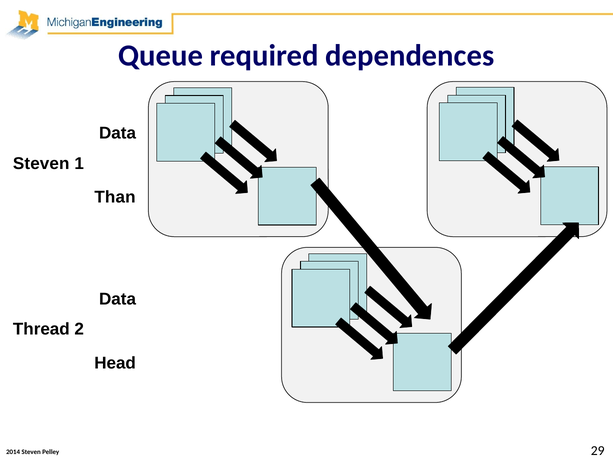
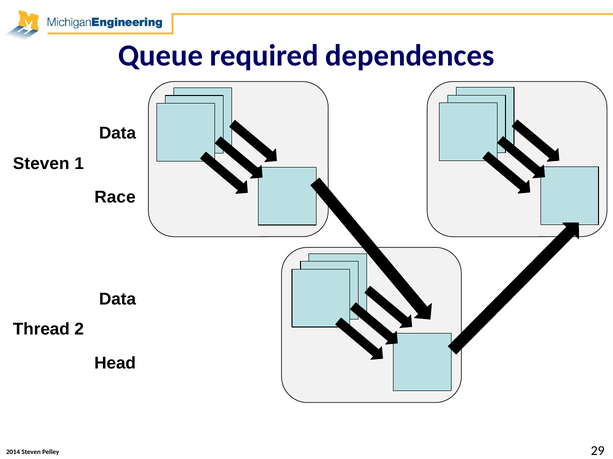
Than: Than -> Race (115, 197)
